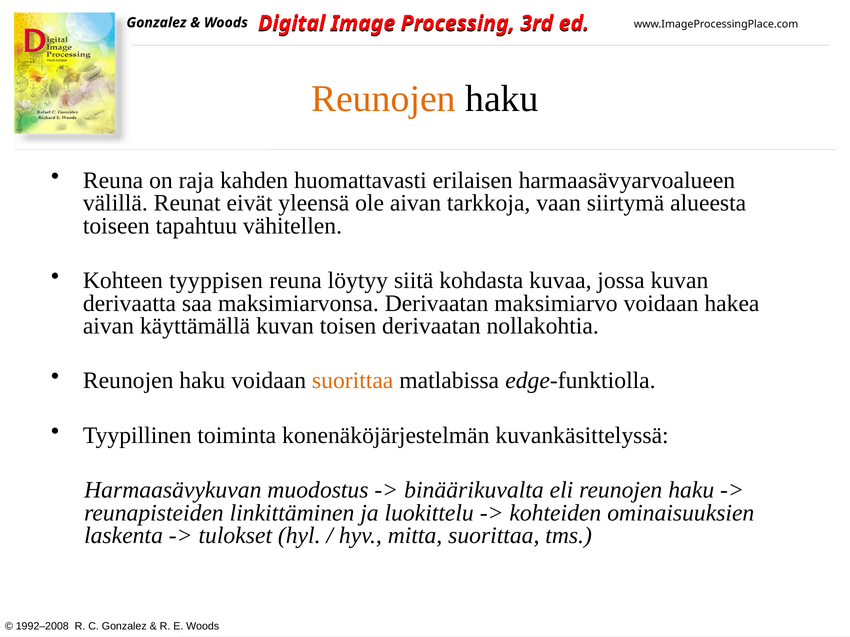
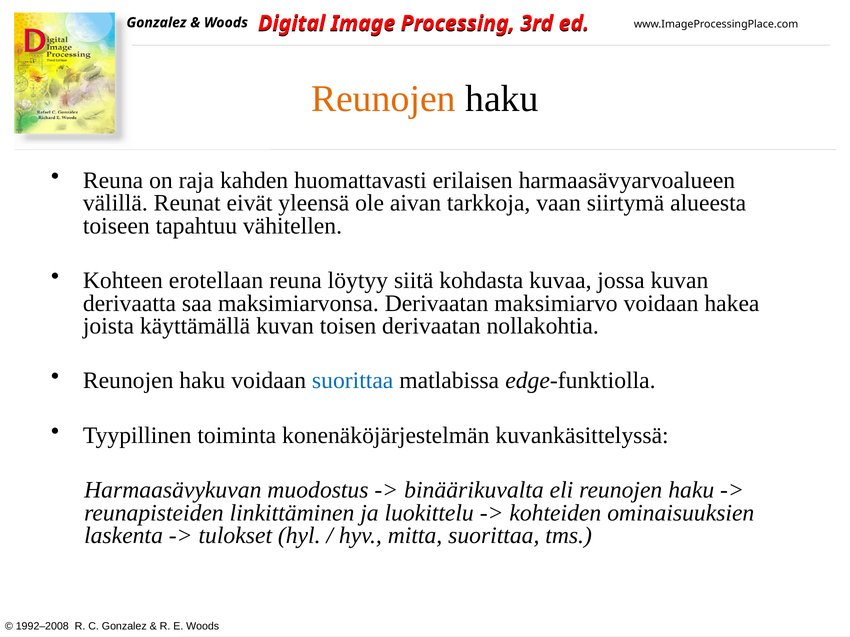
tyyppisen: tyyppisen -> erotellaan (216, 281)
aivan: aivan -> joista (108, 326)
suorittaa colour: orange -> blue (353, 381)
